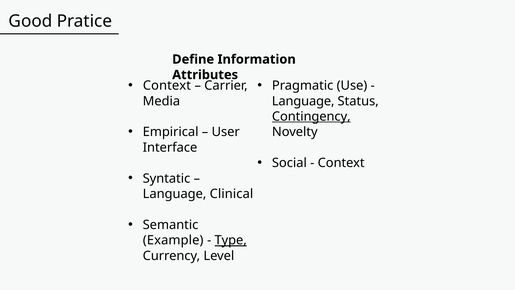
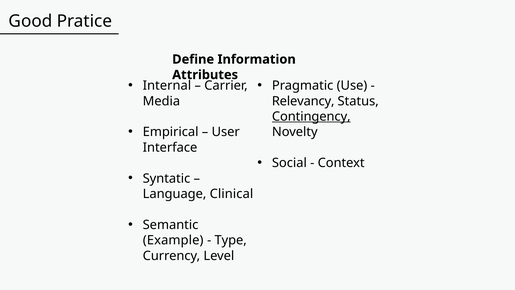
Context: Context -> Internal (167, 86)
Language: Language -> Relevancy (303, 101)
Type underline: present -> none (231, 240)
